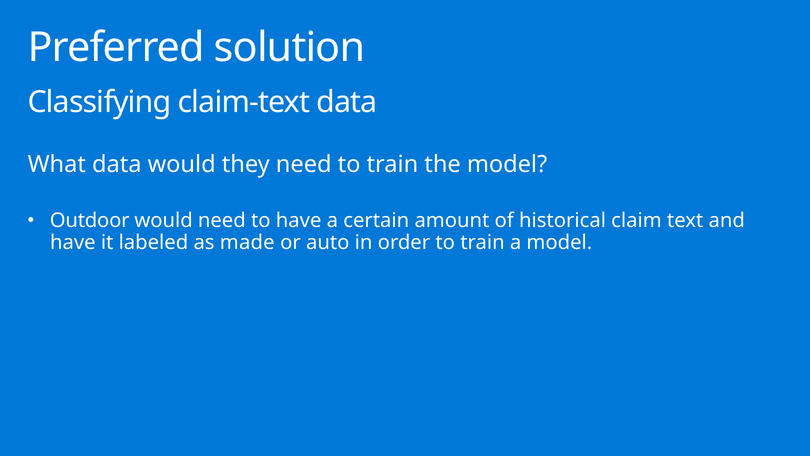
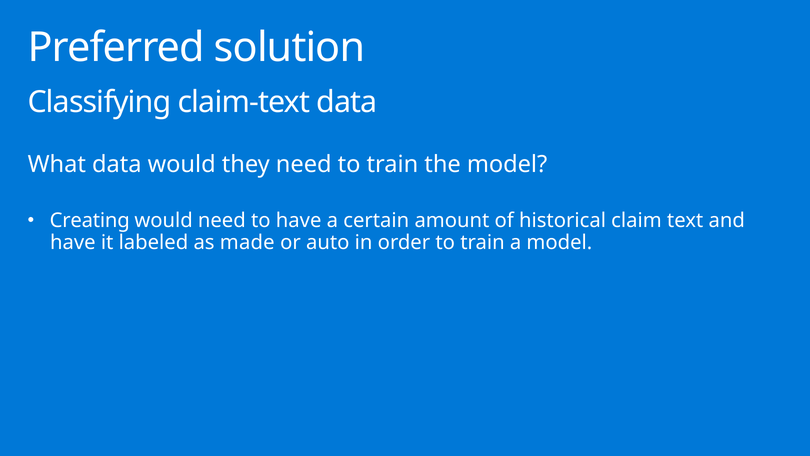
Outdoor: Outdoor -> Creating (90, 221)
